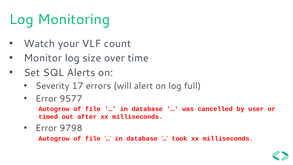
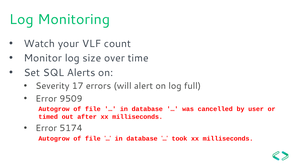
9577: 9577 -> 9509 (71, 98)
9798: 9798 -> 5174 (71, 128)
